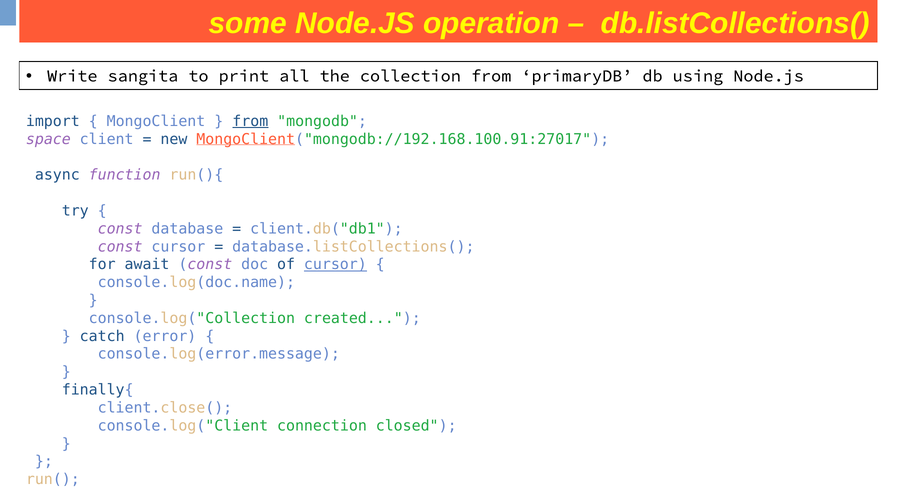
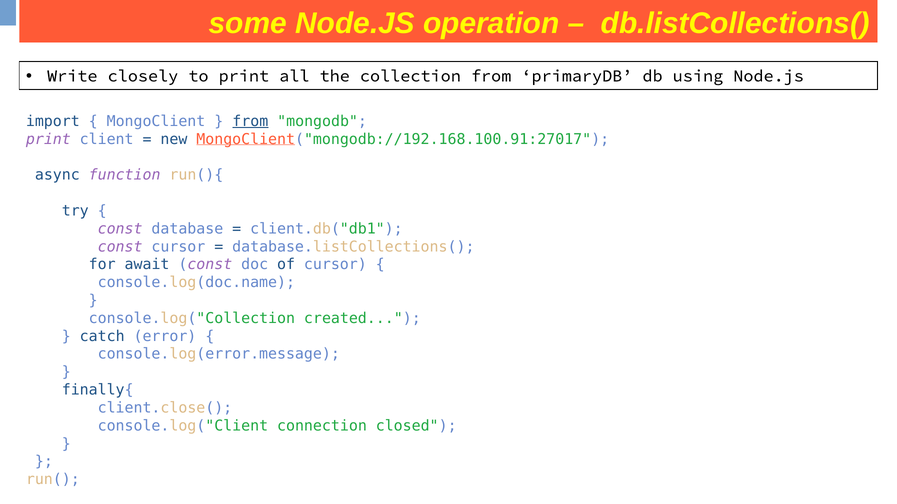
sangita: sangita -> closely (143, 76)
space: space -> print (48, 139)
cursor underline: present -> none (335, 265)
